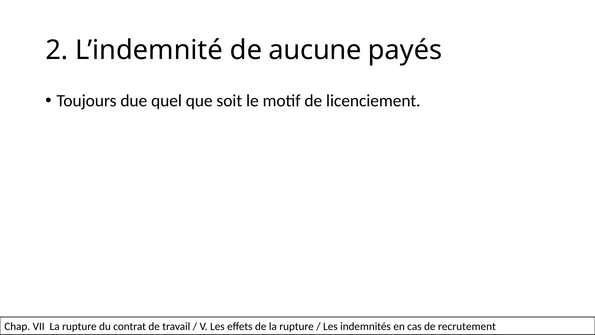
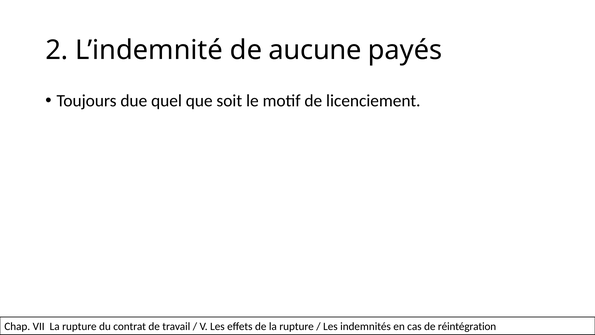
recrutement: recrutement -> réintégration (467, 326)
